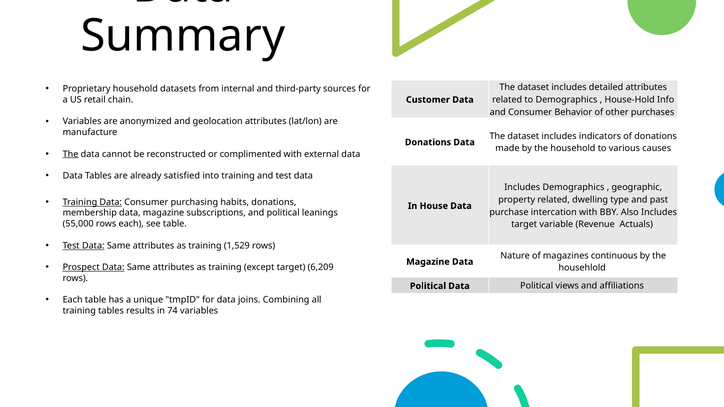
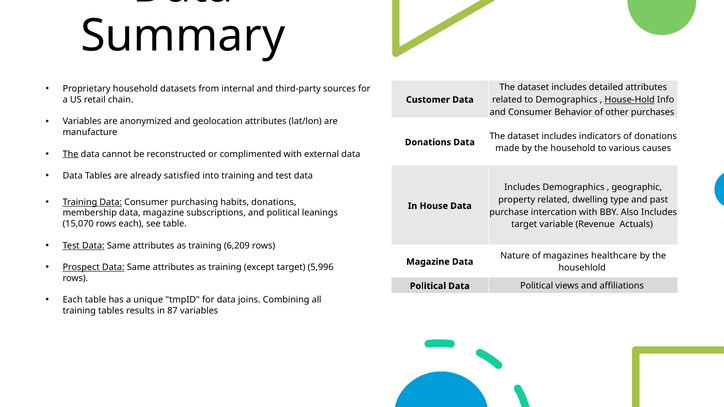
House-Hold underline: none -> present (630, 100)
55,000: 55,000 -> 15,070 (78, 224)
1,529: 1,529 -> 6,209 (237, 246)
continuous: continuous -> healthcare (614, 256)
6,209: 6,209 -> 5,996 (321, 267)
74: 74 -> 87 (172, 311)
